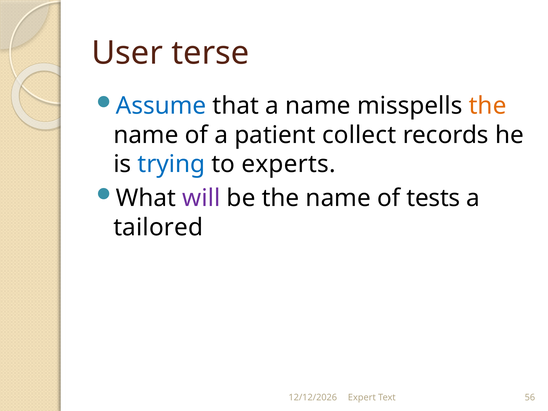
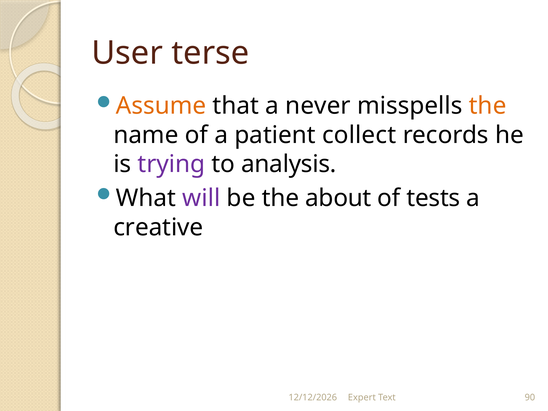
Assume colour: blue -> orange (161, 106)
a name: name -> never (318, 106)
trying colour: blue -> purple (171, 164)
experts: experts -> analysis (289, 164)
be the name: name -> about (338, 198)
tailored: tailored -> creative (158, 227)
56: 56 -> 90 (530, 397)
